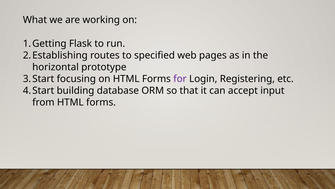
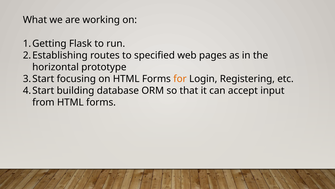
for colour: purple -> orange (180, 79)
